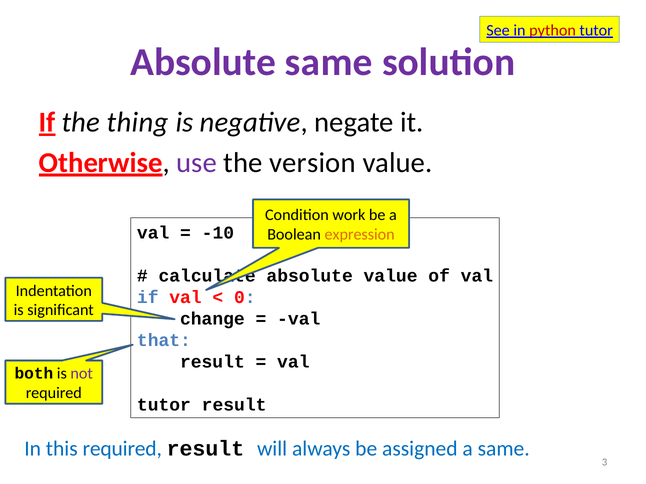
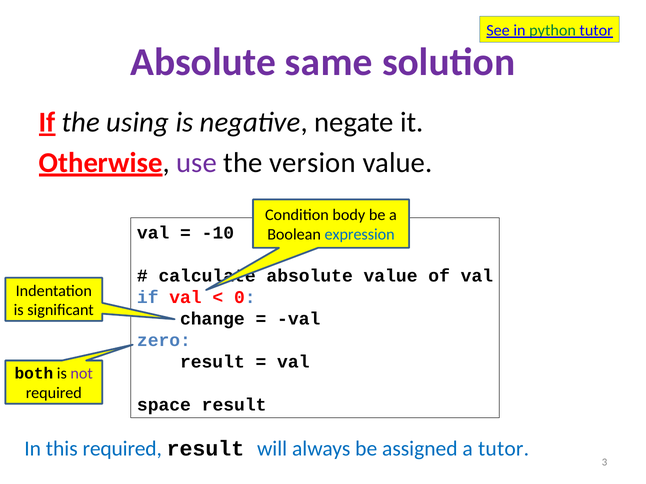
python colour: red -> green (553, 30)
thing: thing -> using (138, 123)
work: work -> body (349, 215)
expression colour: orange -> blue (360, 235)
that: that -> zero (164, 341)
tutor: tutor -> space (164, 405)
a same: same -> tutor (504, 449)
